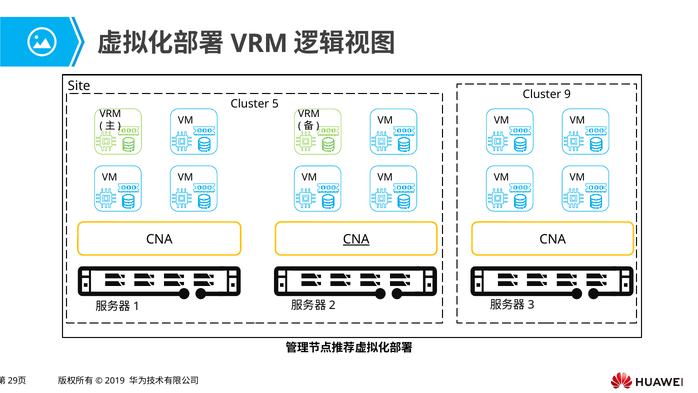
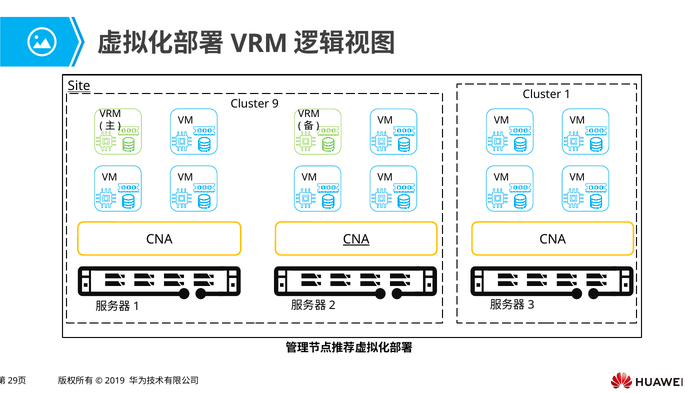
Site underline: none -> present (79, 86)
9: 9 -> 1 (568, 94)
5: 5 -> 9 (275, 104)
